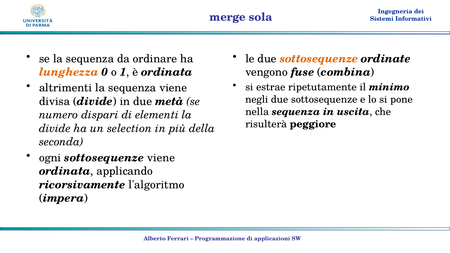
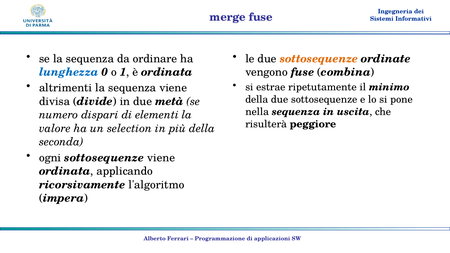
merge sola: sola -> fuse (261, 17)
lunghezza colour: orange -> blue (69, 72)
negli: negli -> della (257, 100)
divide: divide -> valore (55, 128)
